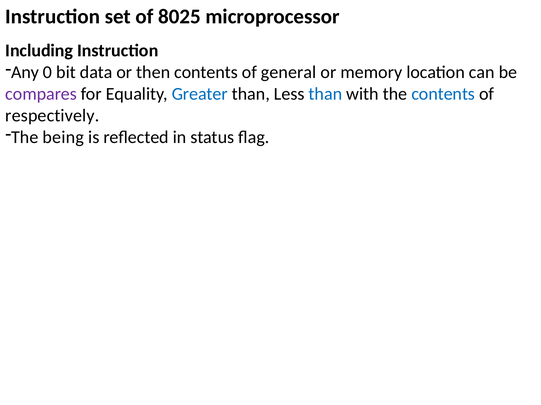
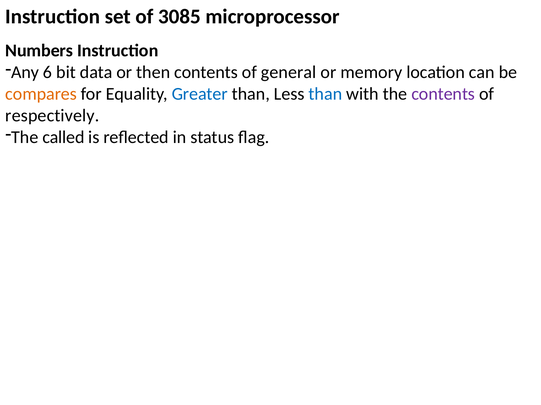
8025: 8025 -> 3085 (179, 17)
Including: Including -> Numbers (39, 51)
0: 0 -> 6 (48, 72)
compares colour: purple -> orange (41, 94)
contents colour: blue -> purple (443, 94)
being: being -> called (63, 137)
